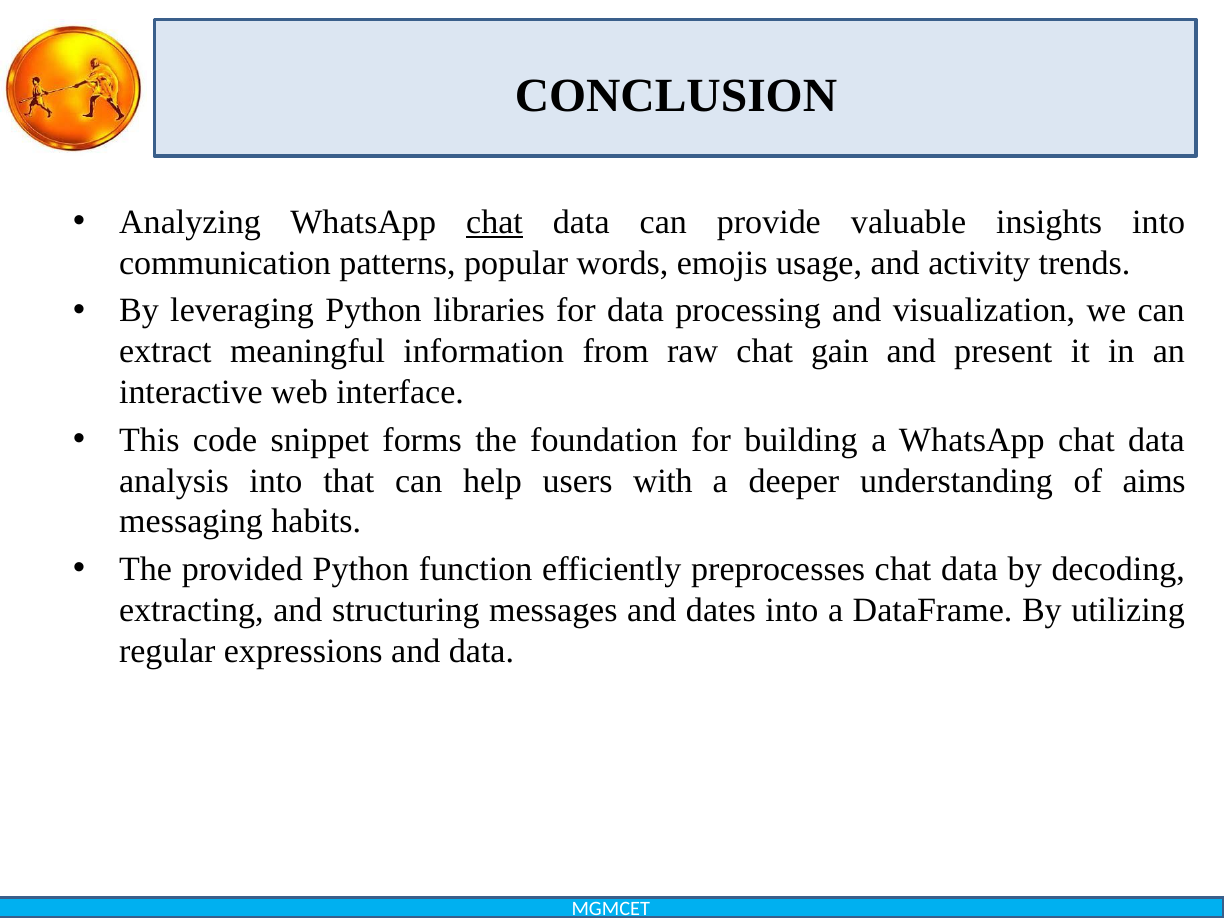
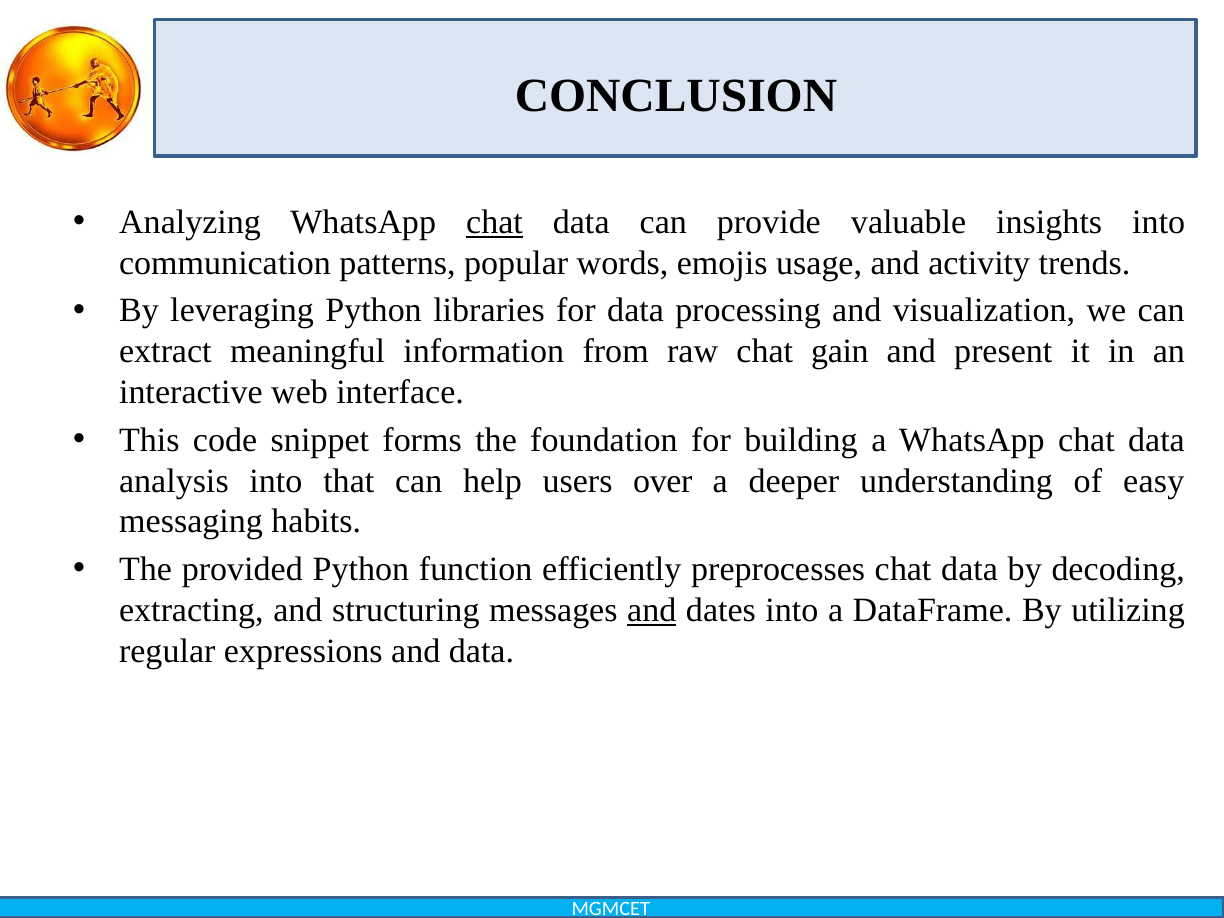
with: with -> over (663, 481)
aims: aims -> easy (1154, 481)
and underline: none -> present (652, 610)
